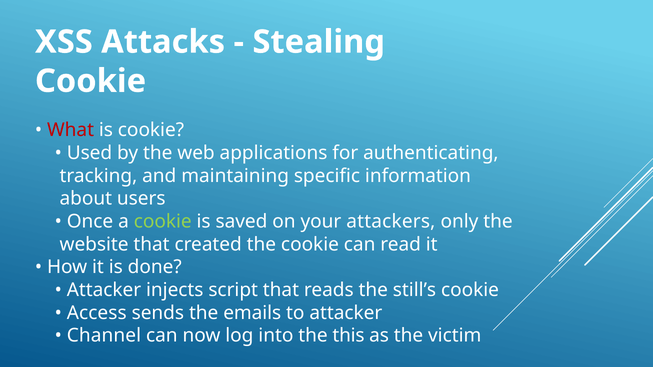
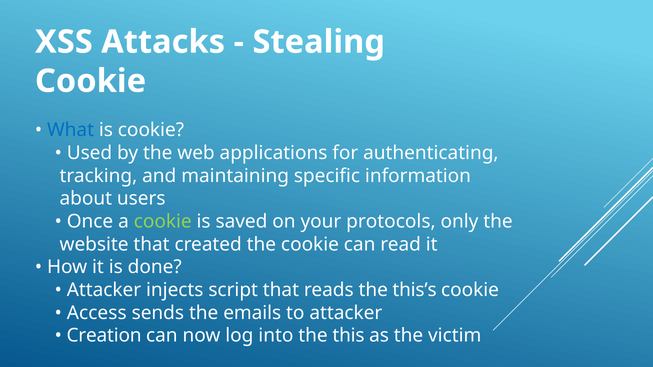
What colour: red -> blue (71, 130)
attackers: attackers -> protocols (391, 222)
still’s: still’s -> this’s (415, 290)
Channel: Channel -> Creation (104, 336)
